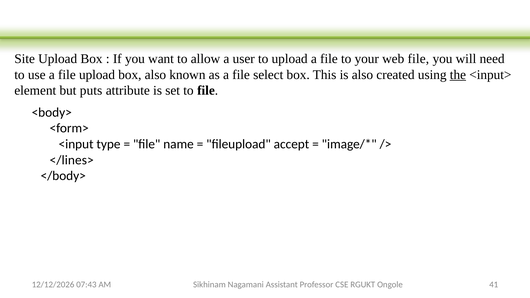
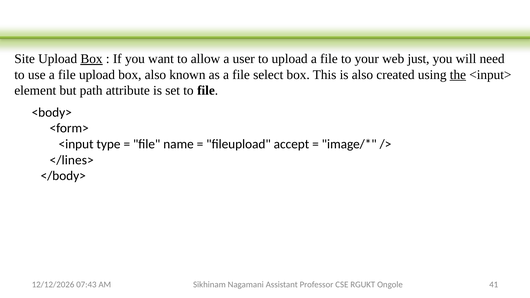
Box underline: none -> present (91, 59)
web file: file -> just (418, 59)
puts: puts -> path (91, 91)
